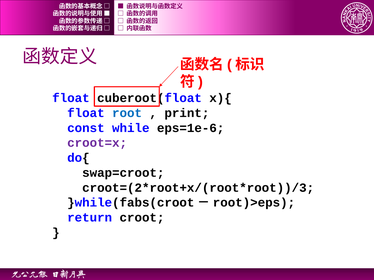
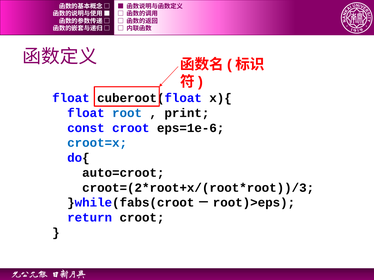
const while: while -> croot (131, 128)
croot=x colour: purple -> blue (97, 143)
swap=croot: swap=croot -> auto=croot (123, 173)
